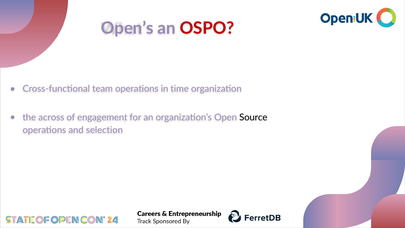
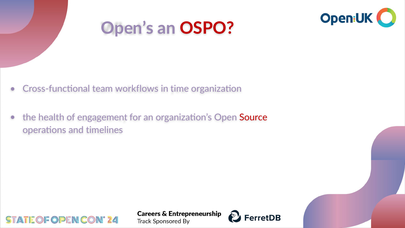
team operations: operations -> workflows (137, 89)
across: across -> health (51, 117)
Source colour: black -> red (253, 117)
selection: selection -> timelines (104, 130)
